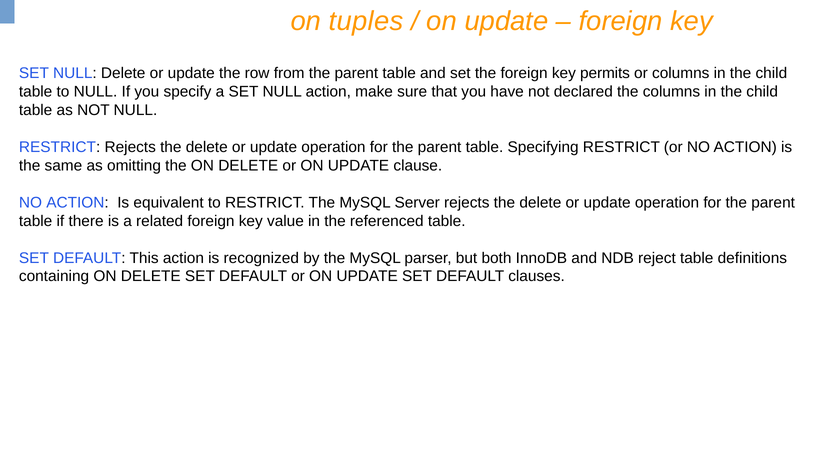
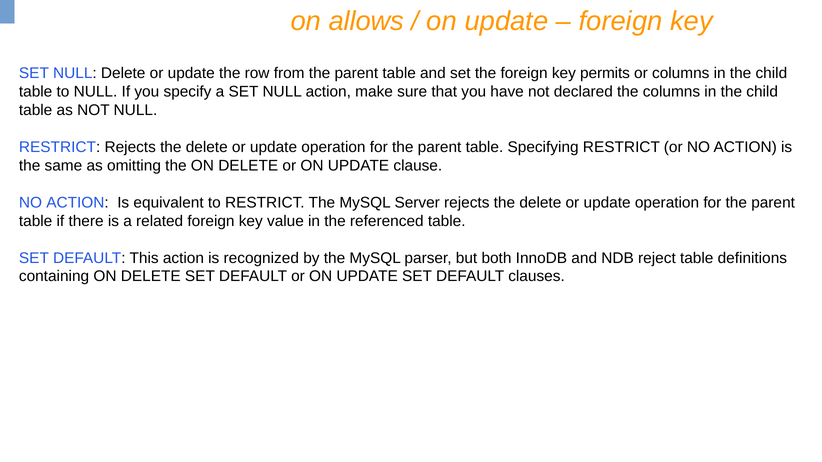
tuples: tuples -> allows (366, 21)
